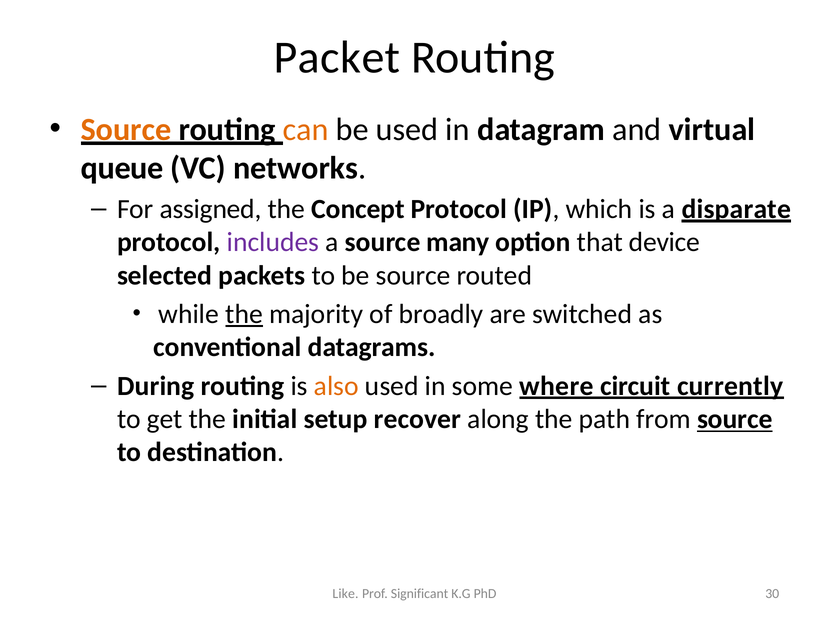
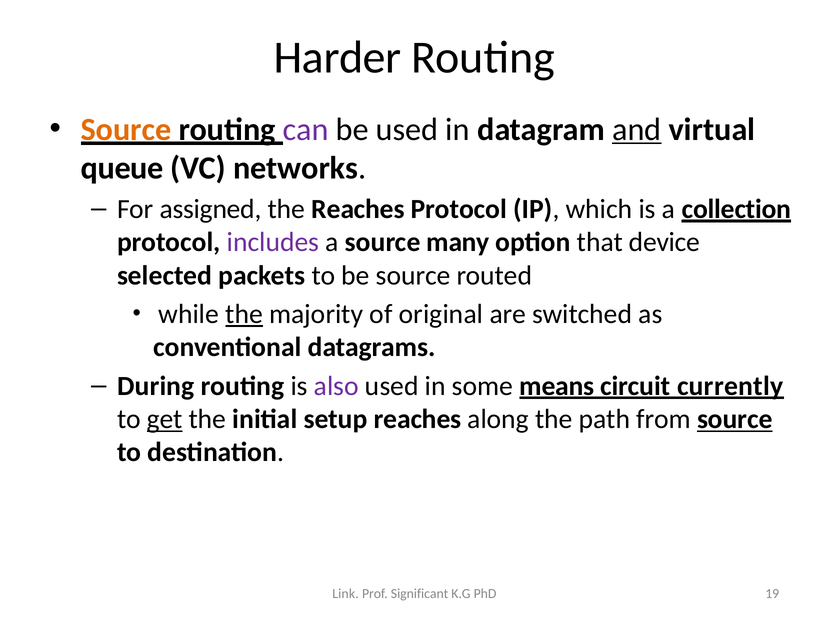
Packet: Packet -> Harder (337, 57)
can colour: orange -> purple (306, 129)
and underline: none -> present (637, 129)
the Concept: Concept -> Reaches (358, 209)
disparate: disparate -> collection (736, 209)
broadly: broadly -> original (441, 314)
also colour: orange -> purple (336, 386)
where: where -> means (557, 386)
get underline: none -> present (165, 419)
setup recover: recover -> reaches (418, 419)
Like: Like -> Link (346, 594)
30: 30 -> 19 (772, 594)
